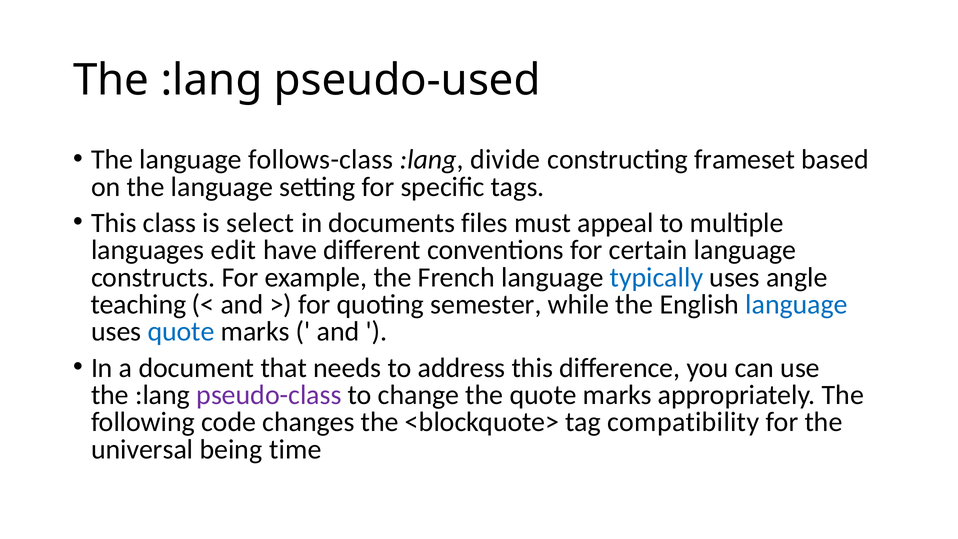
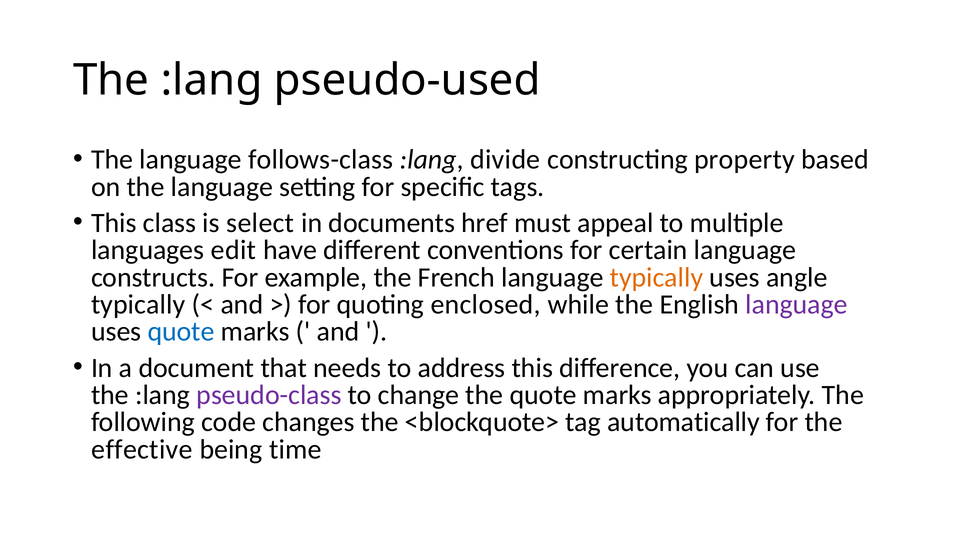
frameset: frameset -> property (744, 160)
files: files -> href (485, 223)
typically colour: blue -> orange (656, 277)
teaching: teaching -> typically (138, 304)
semester: semester -> enclosed (486, 304)
language colour: blue -> purple (797, 304)
compatibility: compatibility -> automatically (684, 422)
universal: universal -> effective (142, 449)
